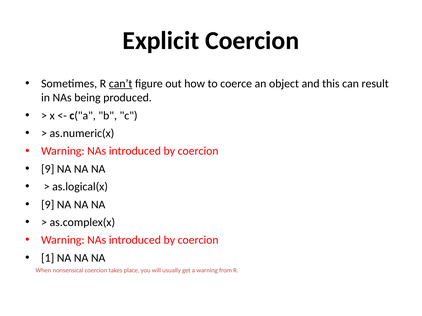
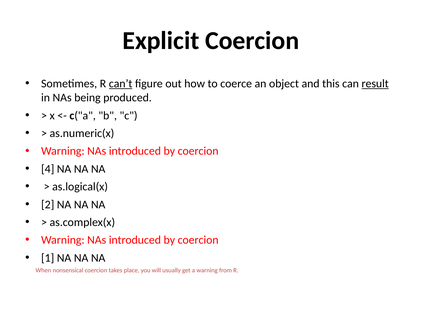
result underline: none -> present (375, 84)
9: 9 -> 4 (48, 169)
9: 9 -> 2 (48, 205)
